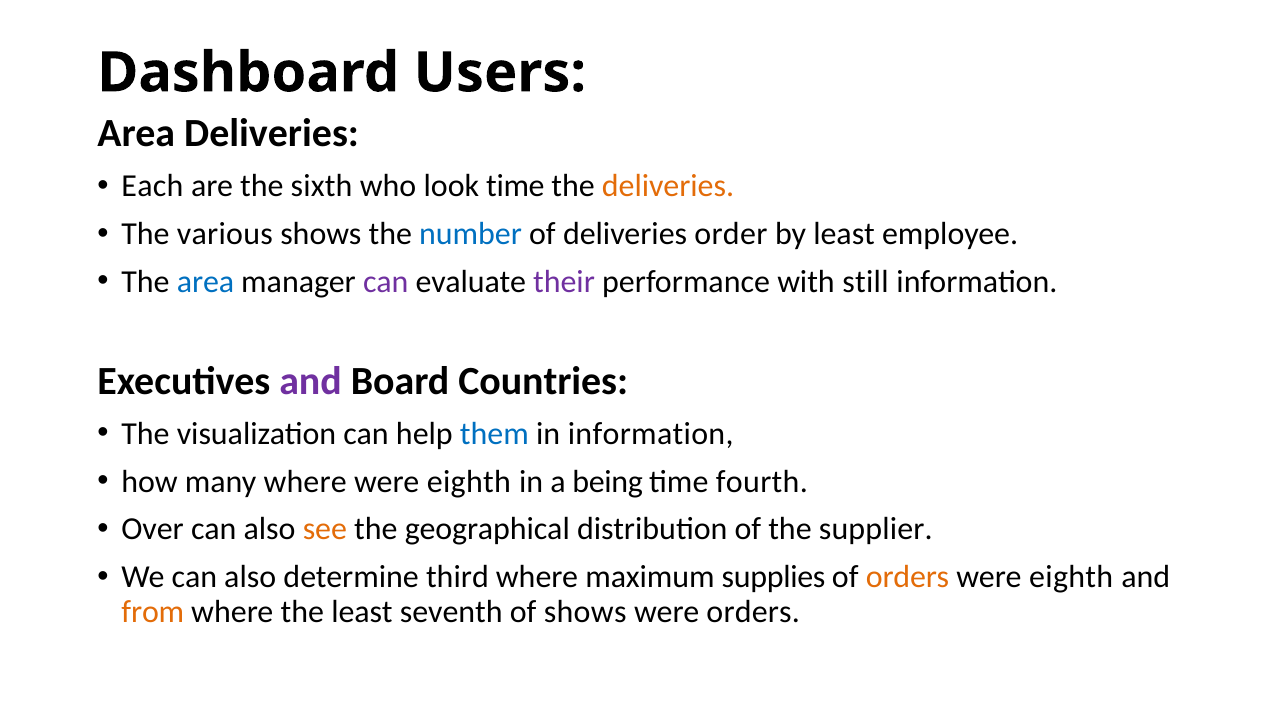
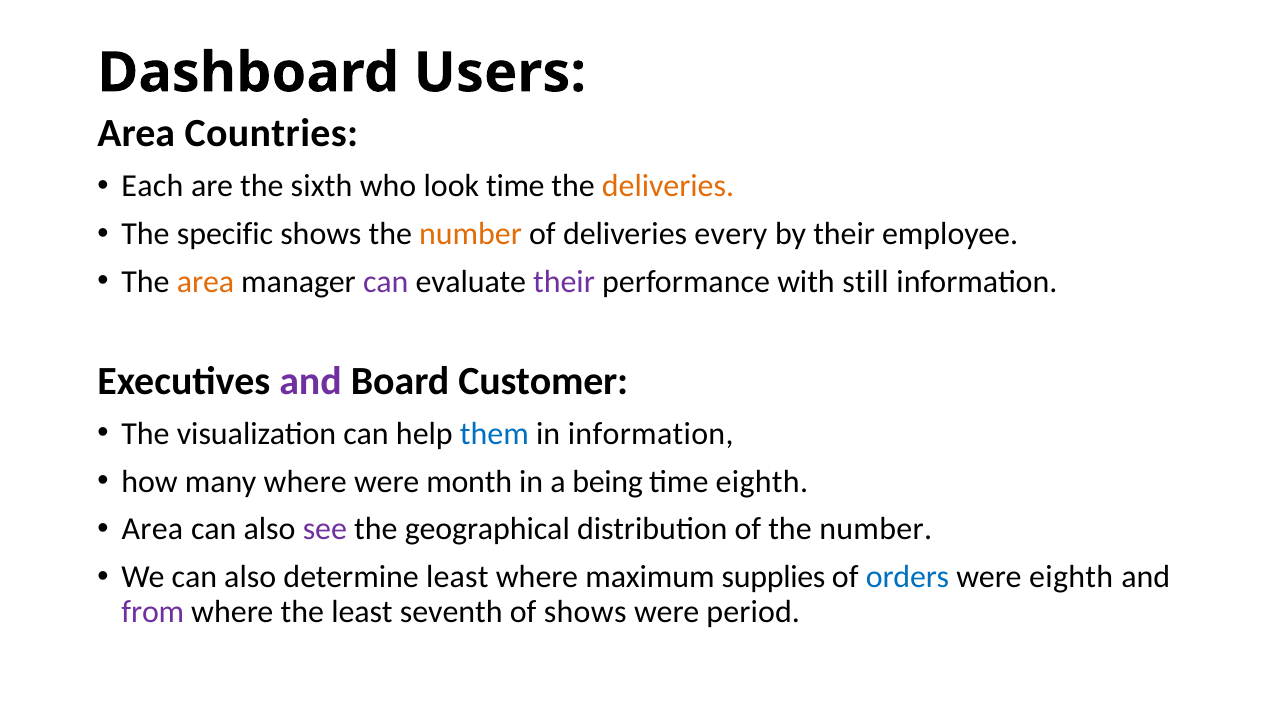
Area Deliveries: Deliveries -> Countries (271, 134)
various: various -> specific (225, 234)
number colour: blue -> orange (471, 234)
order: order -> every (731, 234)
by least: least -> their (844, 234)
area colour: blue -> orange (205, 282)
Countries: Countries -> Customer (543, 381)
eighth: eighth -> month (469, 481)
time fourth: fourth -> eighth (762, 481)
Over: Over -> Area (152, 529)
see colour: orange -> purple (325, 529)
of the supplier: supplier -> number (876, 529)
determine third: third -> least (457, 577)
orders colour: orange -> blue (908, 577)
from colour: orange -> purple (153, 612)
were orders: orders -> period (753, 612)
